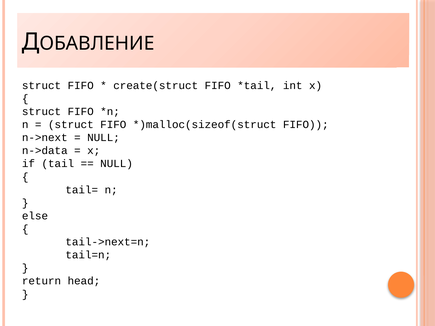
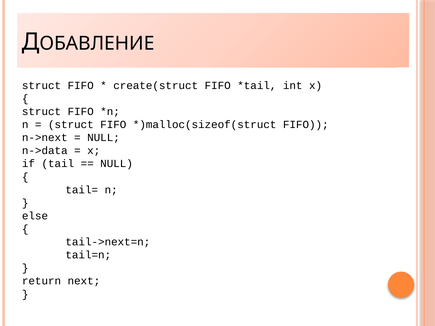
head: head -> next (84, 281)
